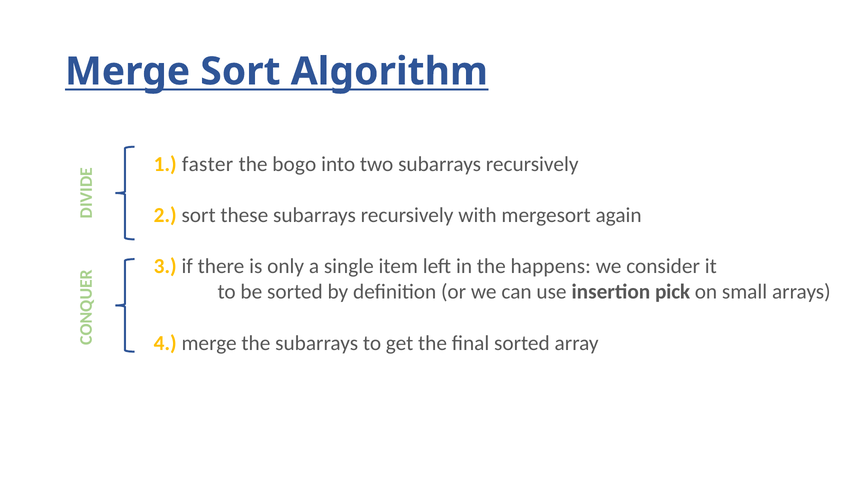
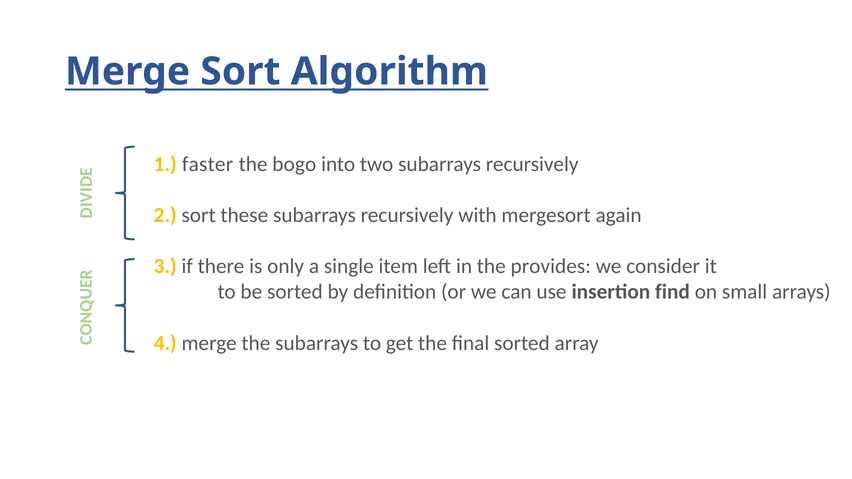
happens: happens -> provides (551, 267)
pick: pick -> find (672, 292)
